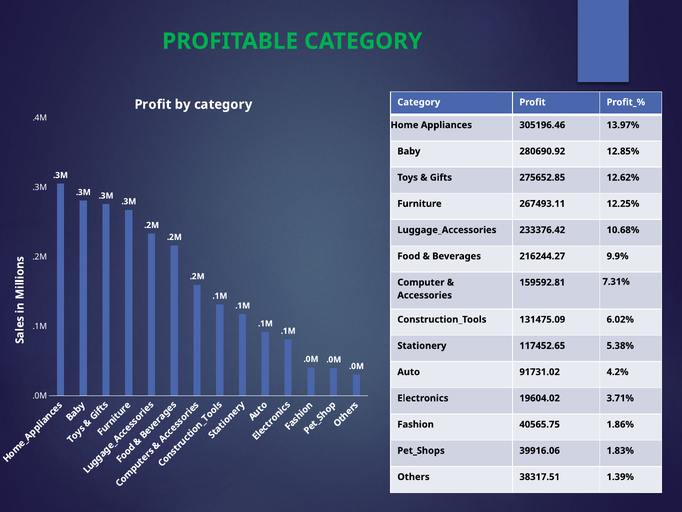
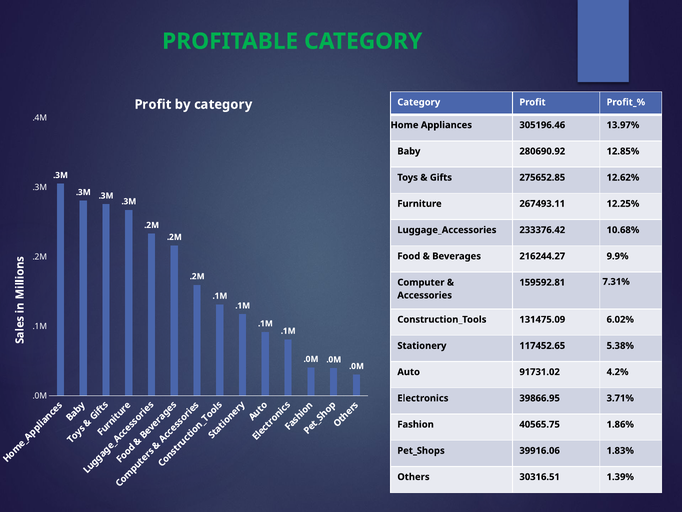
19604.02: 19604.02 -> 39866.95 (540, 398)
38317.51: 38317.51 -> 30316.51 (540, 476)
